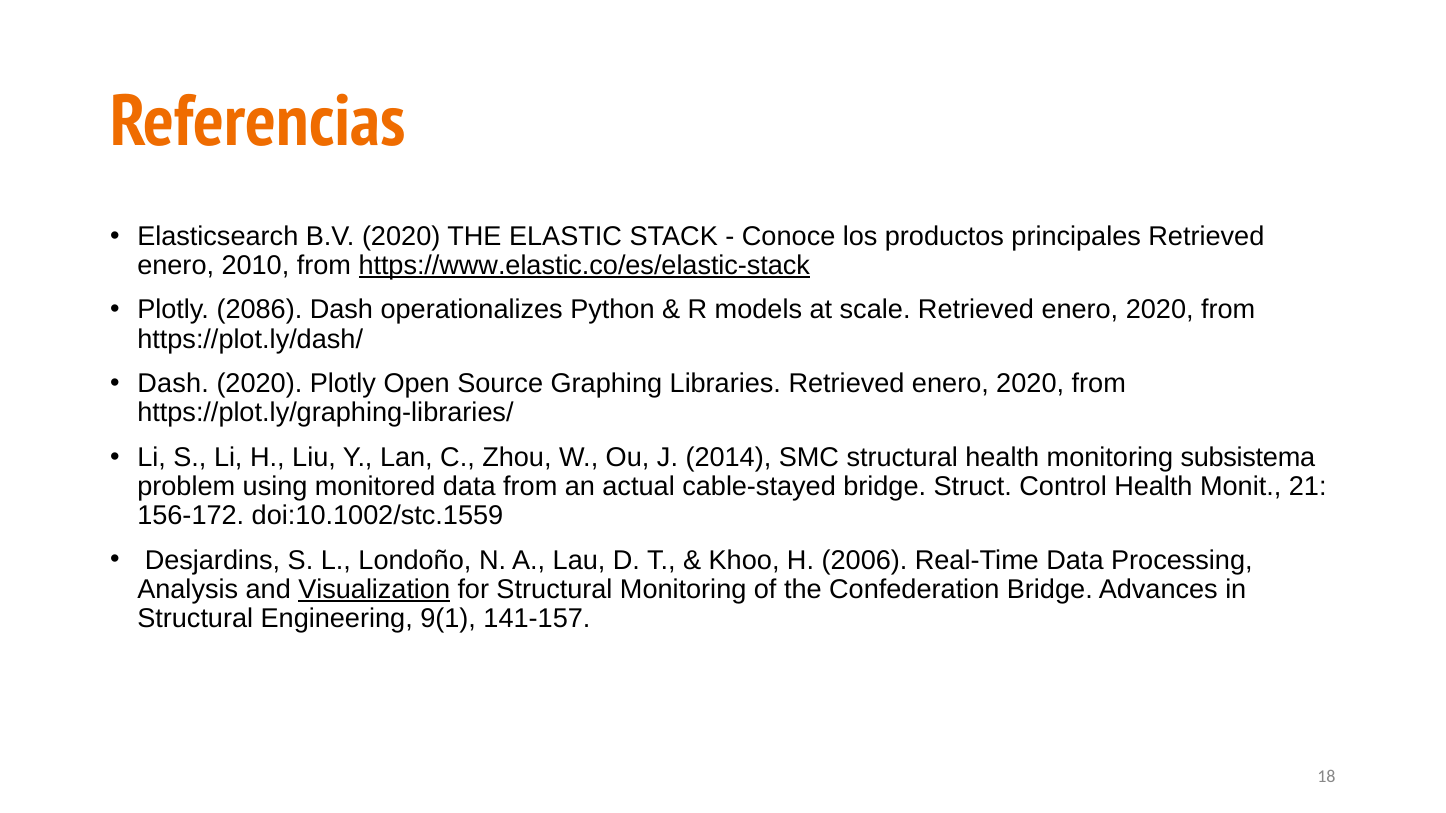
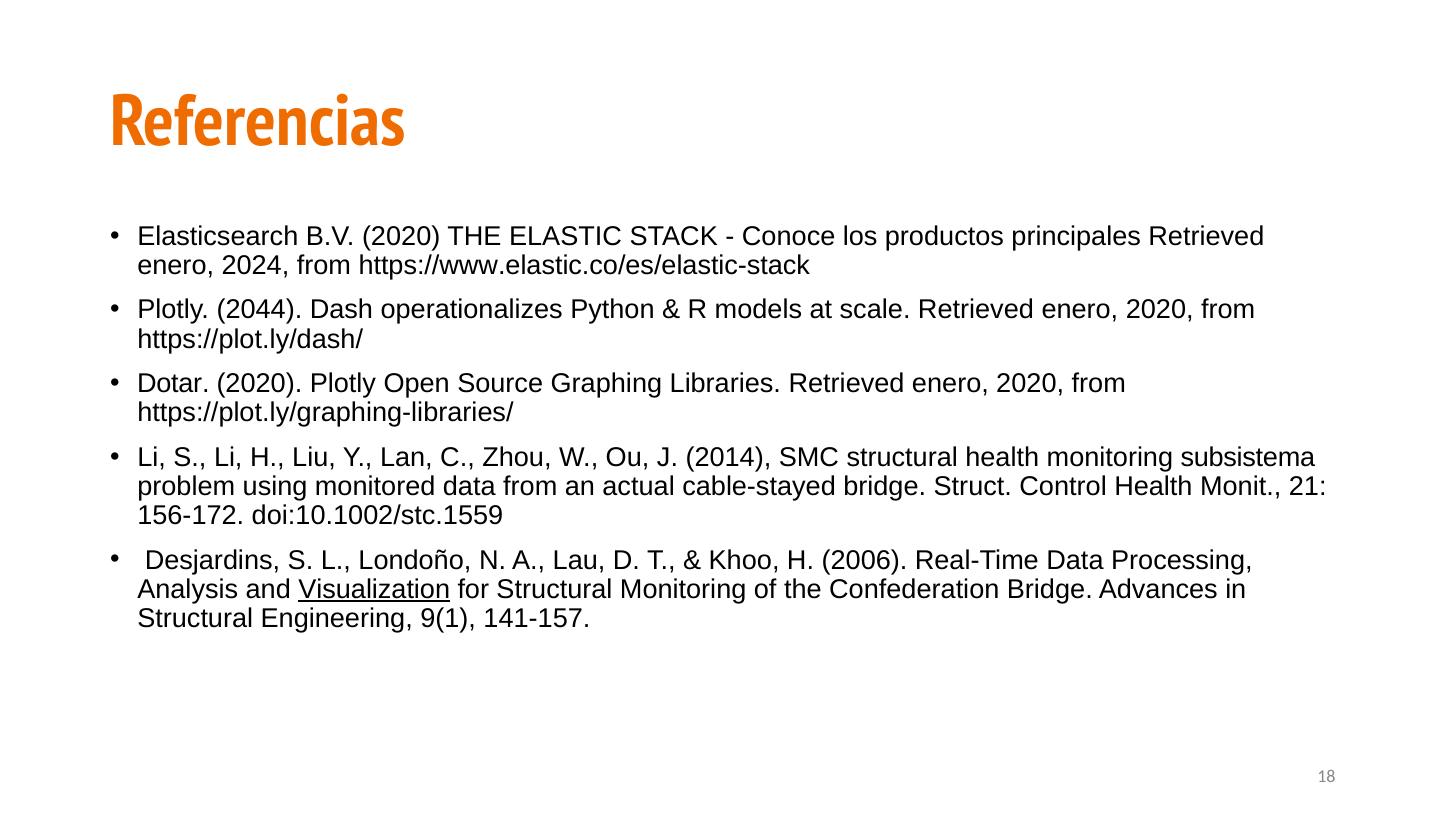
2010: 2010 -> 2024 (255, 266)
https://www.elastic.co/es/elastic-stack underline: present -> none (584, 266)
2086: 2086 -> 2044 (259, 310)
Dash: Dash -> Dotar (173, 384)
